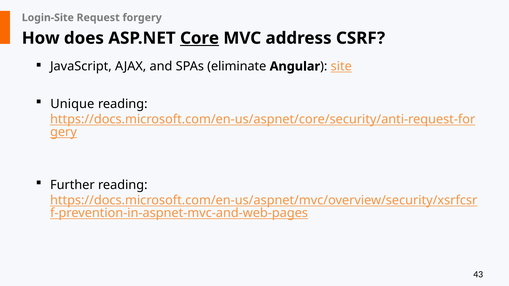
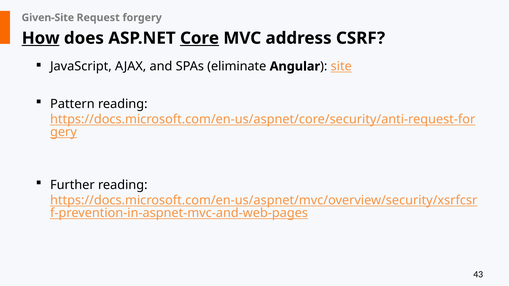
Login-Site: Login-Site -> Given-Site (48, 18)
How underline: none -> present (41, 38)
Unique: Unique -> Pattern (72, 104)
